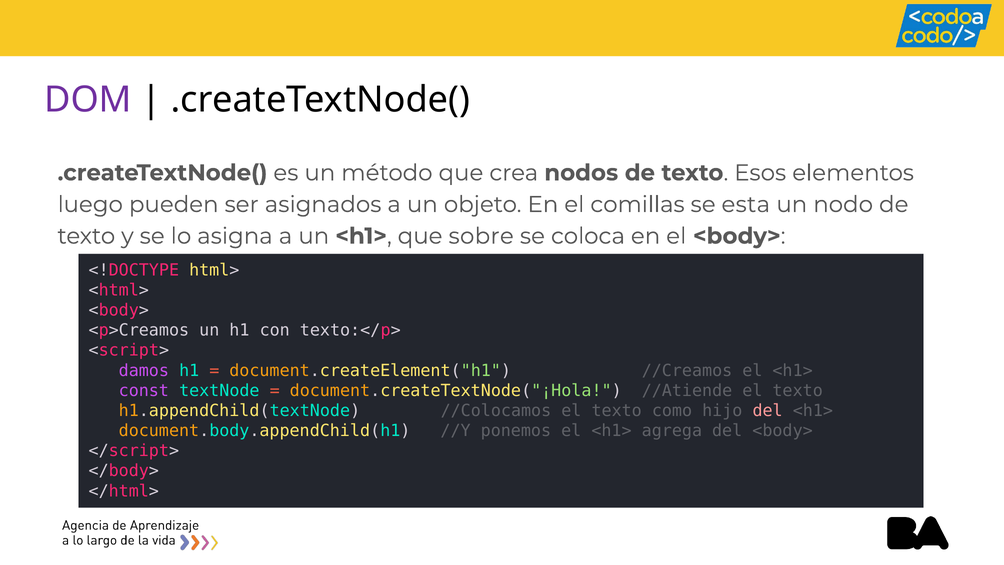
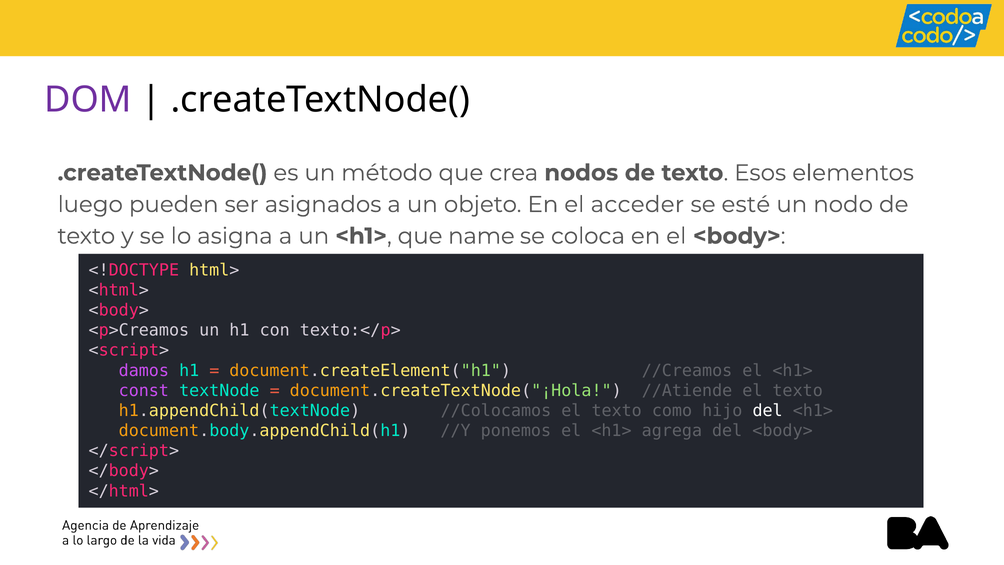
comillas: comillas -> acceder (637, 204)
esta: esta -> esté (746, 204)
sobre: sobre -> name (481, 236)
del colour: pink -> white (768, 411)
